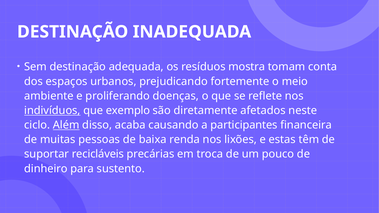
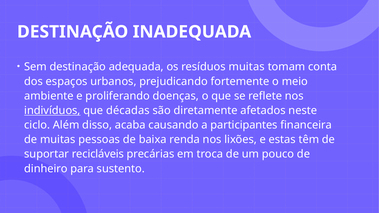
resíduos mostra: mostra -> muitas (247, 67)
exemplo: exemplo -> décadas (128, 111)
Além underline: present -> none (66, 125)
